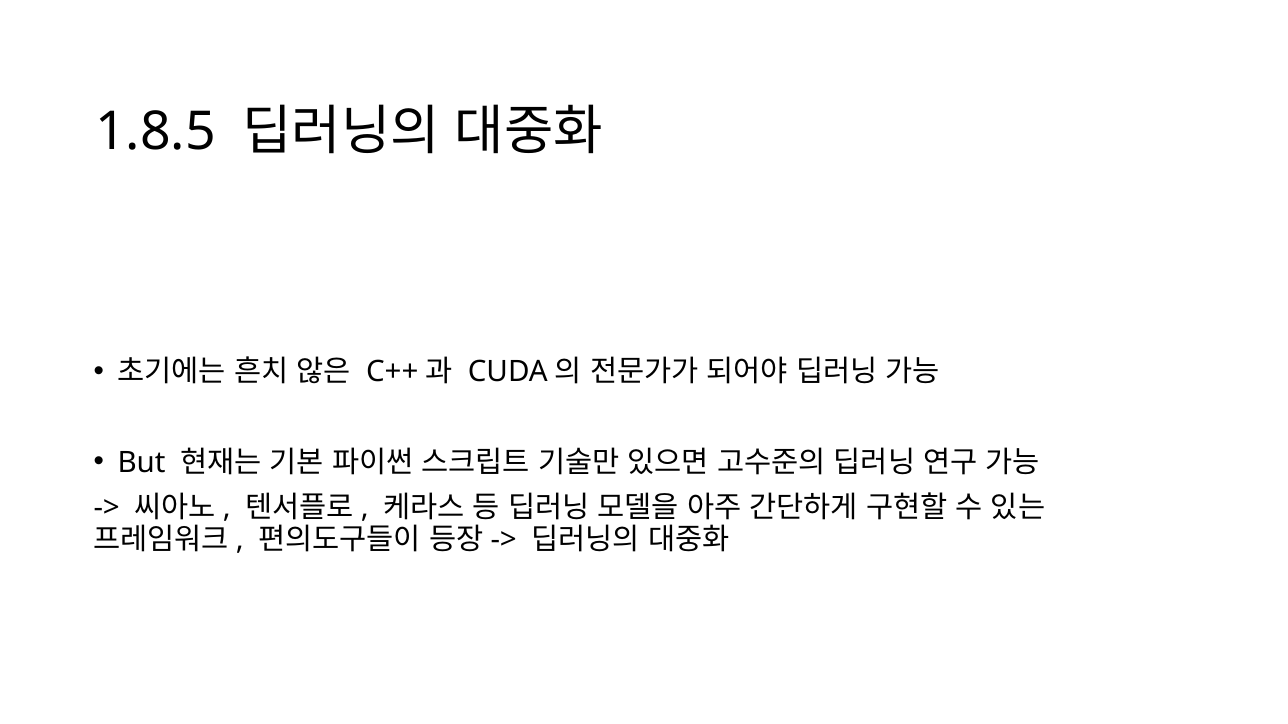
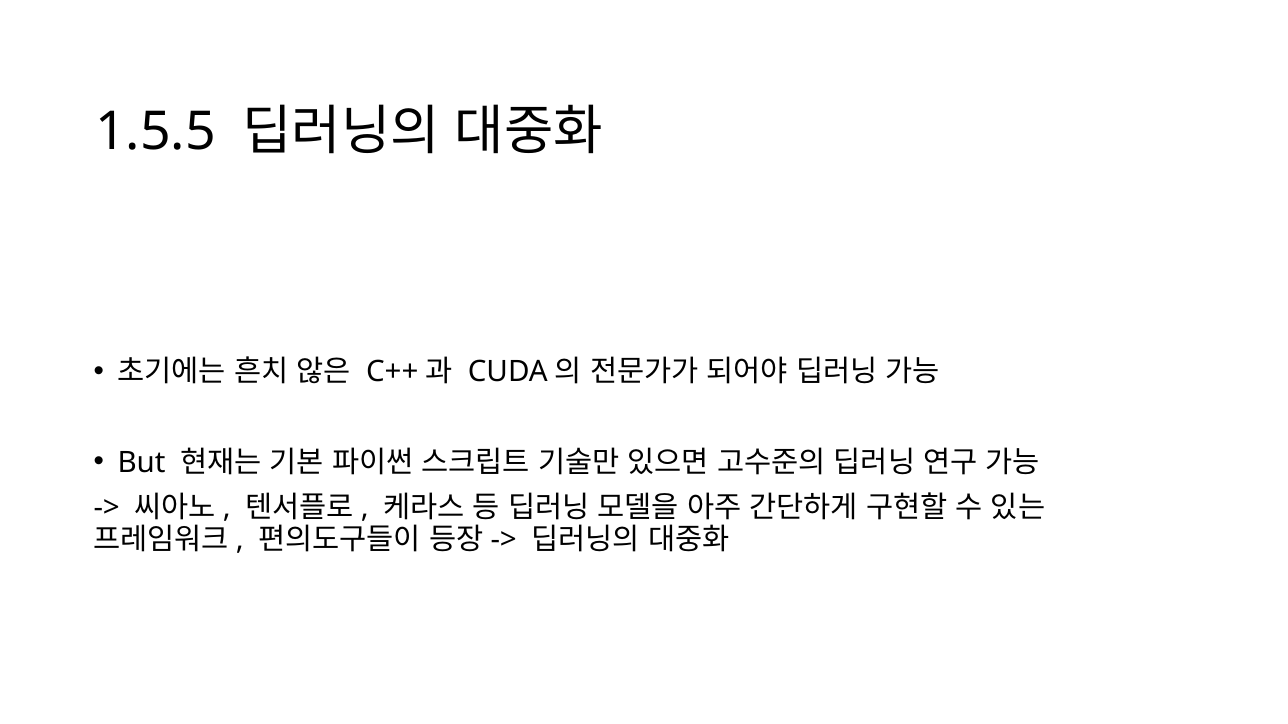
1.8.5: 1.8.5 -> 1.5.5 (155, 132)
